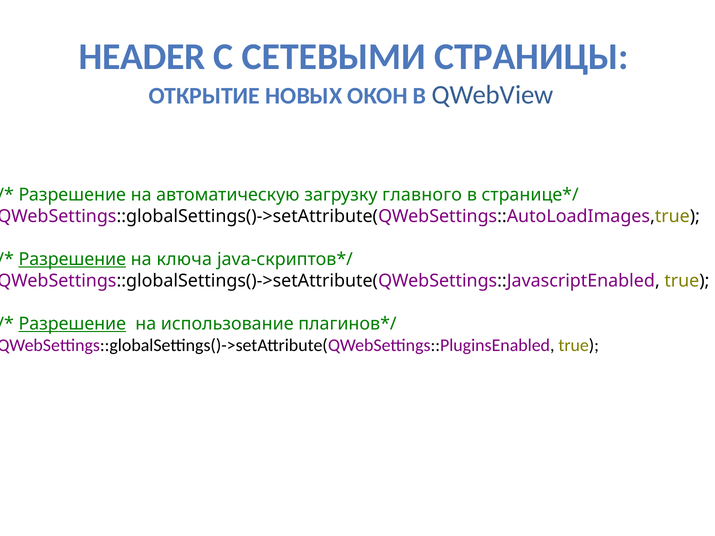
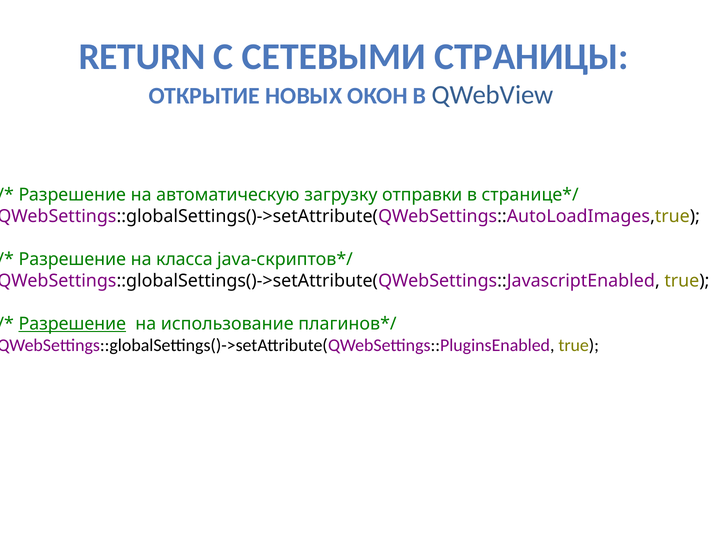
HEADER: HEADER -> RETURN (142, 57)
главного: главного -> отправки (422, 195)
Разрешение underline: present -> none (72, 259)
ключа: ключа -> класса (184, 259)
